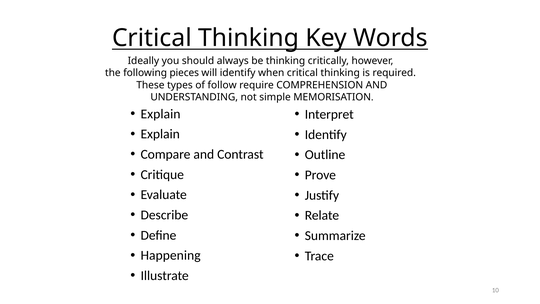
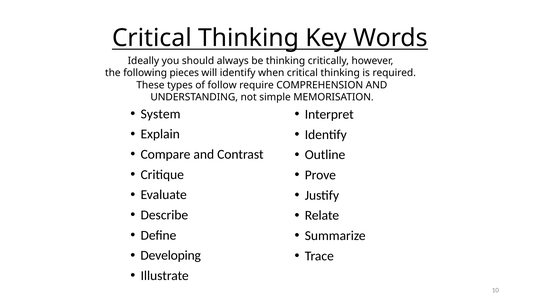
Explain: Explain -> System (161, 114)
Happening: Happening -> Developing (171, 255)
